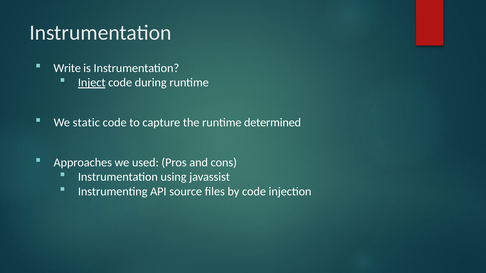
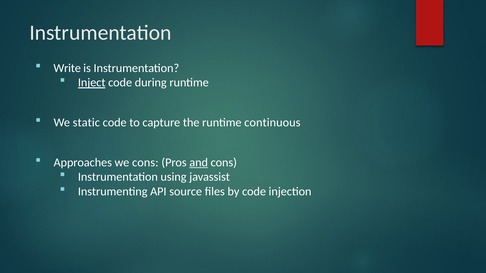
determined: determined -> continuous (272, 123)
we used: used -> cons (145, 163)
and underline: none -> present (199, 163)
